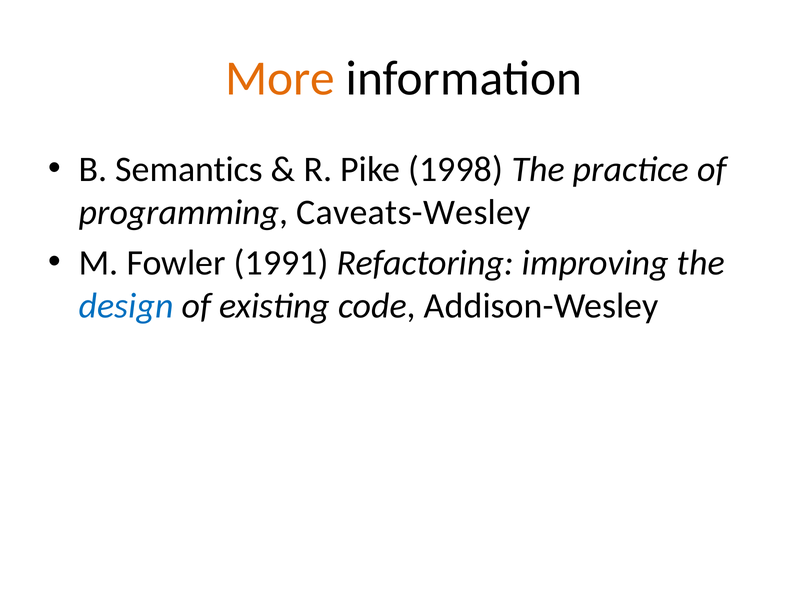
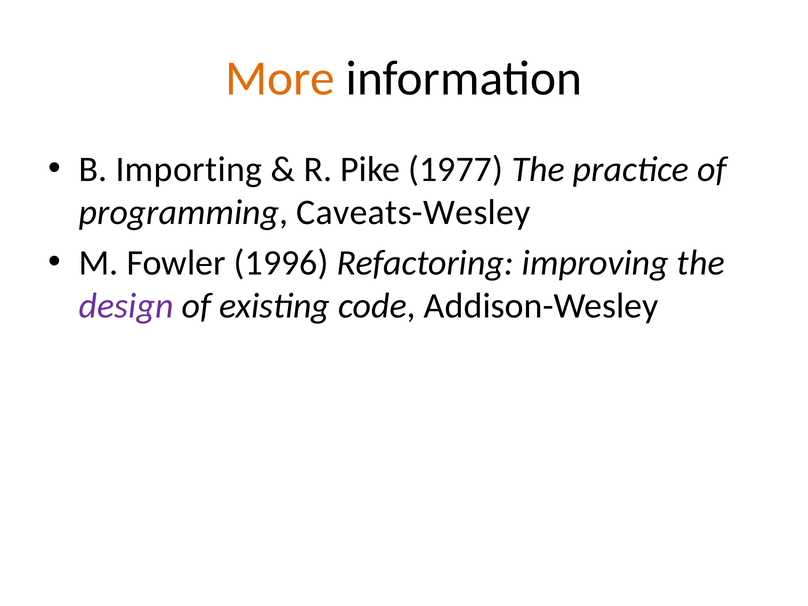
Semantics: Semantics -> Importing (189, 170)
1998: 1998 -> 1977 (456, 170)
1991: 1991 -> 1996 (281, 263)
design colour: blue -> purple (126, 306)
